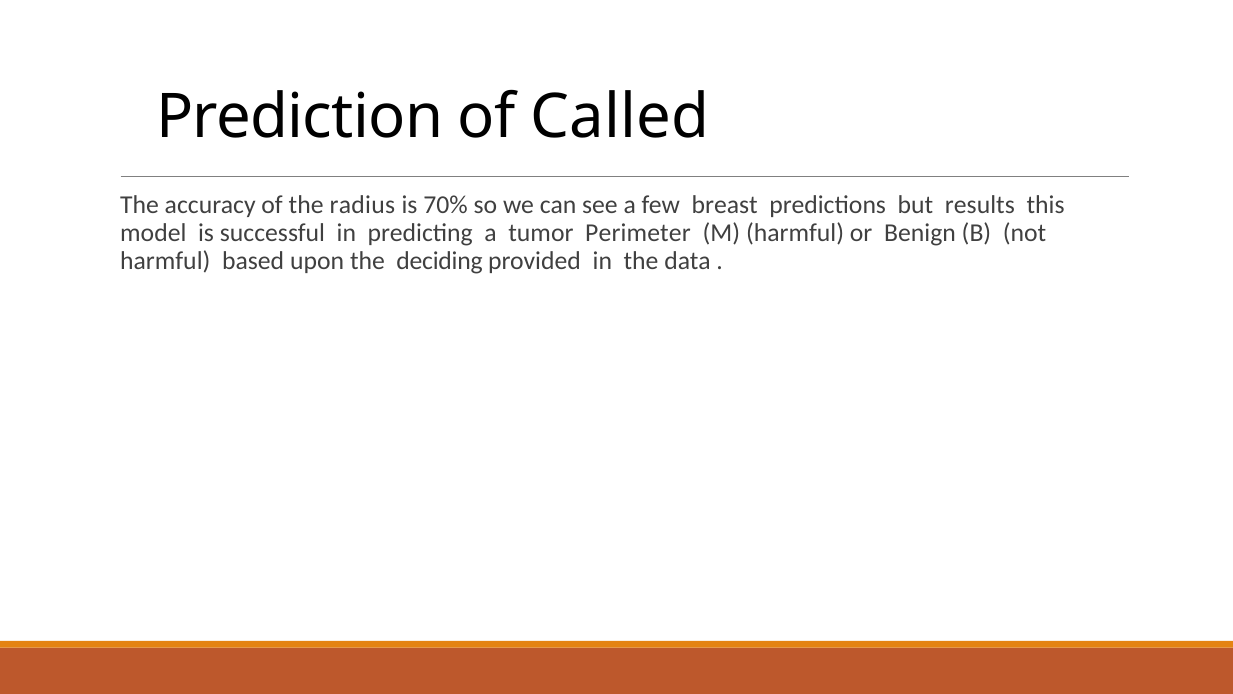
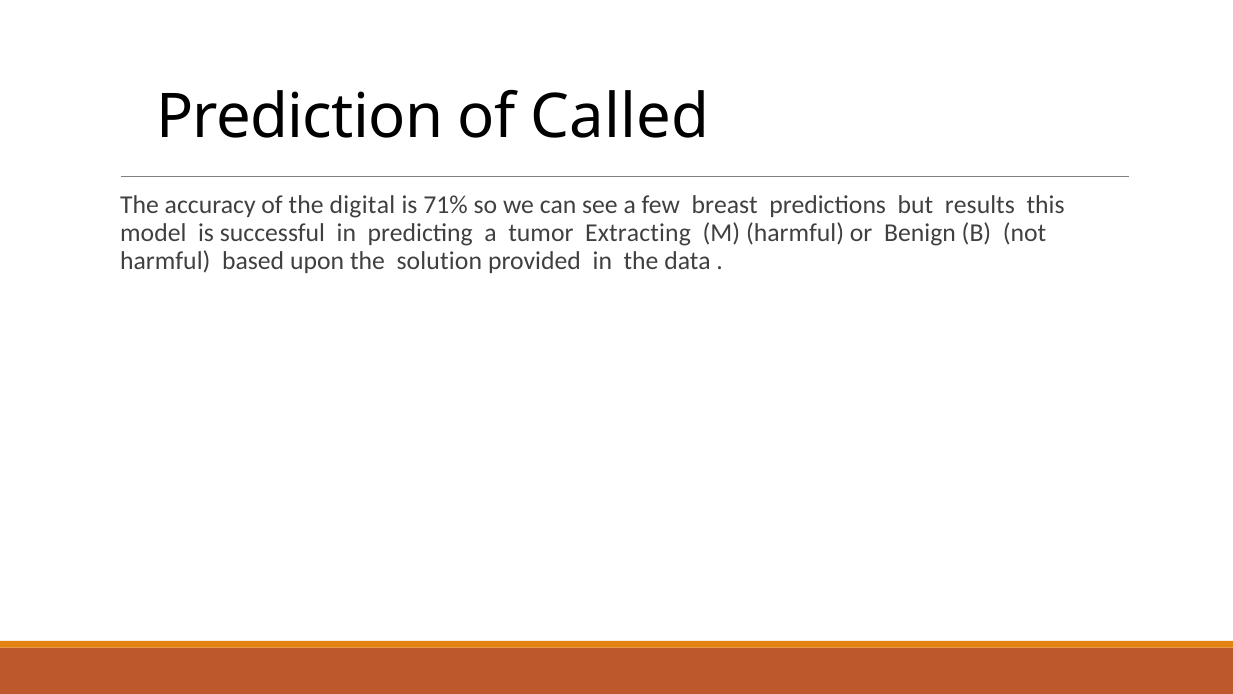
radius: radius -> digital (362, 205)
70%: 70% -> 71% (445, 205)
Perimeter: Perimeter -> Extracting (638, 233)
deciding: deciding -> solution (439, 260)
